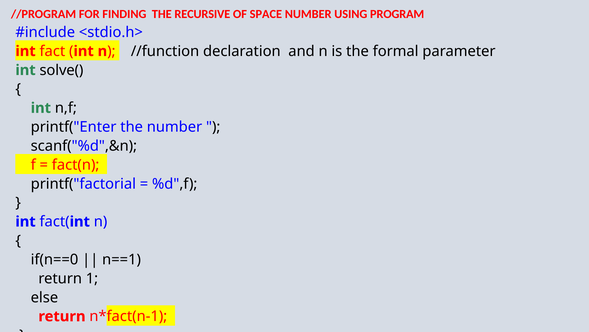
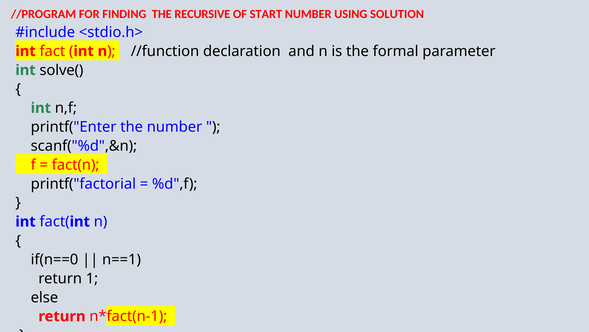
SPACE: SPACE -> START (266, 14)
PROGRAM: PROGRAM -> SOLUTION (397, 14)
